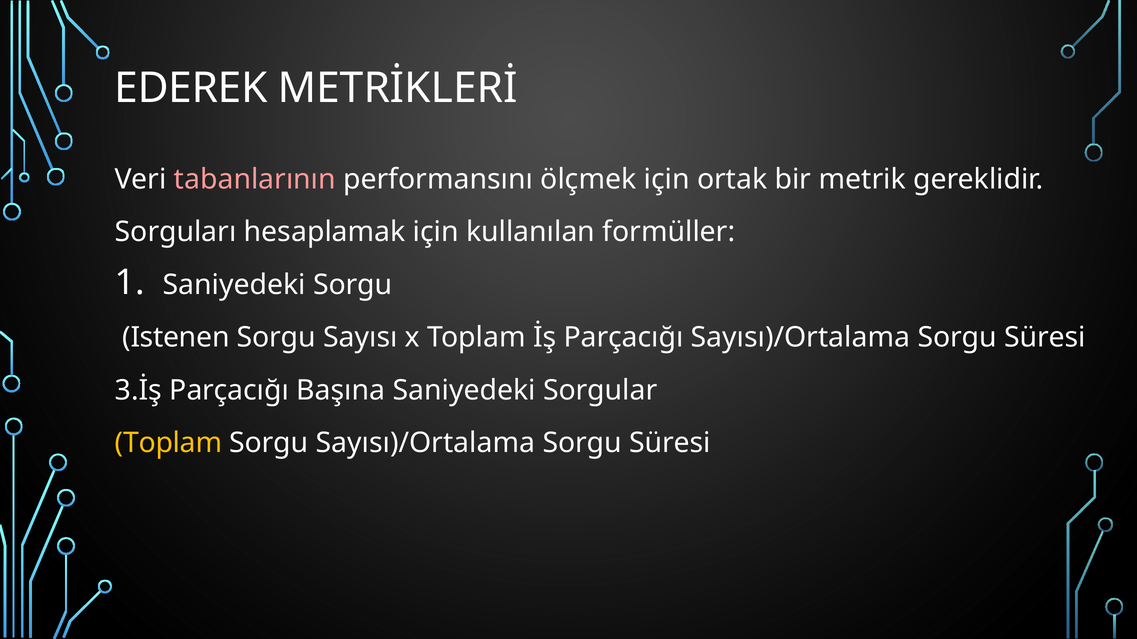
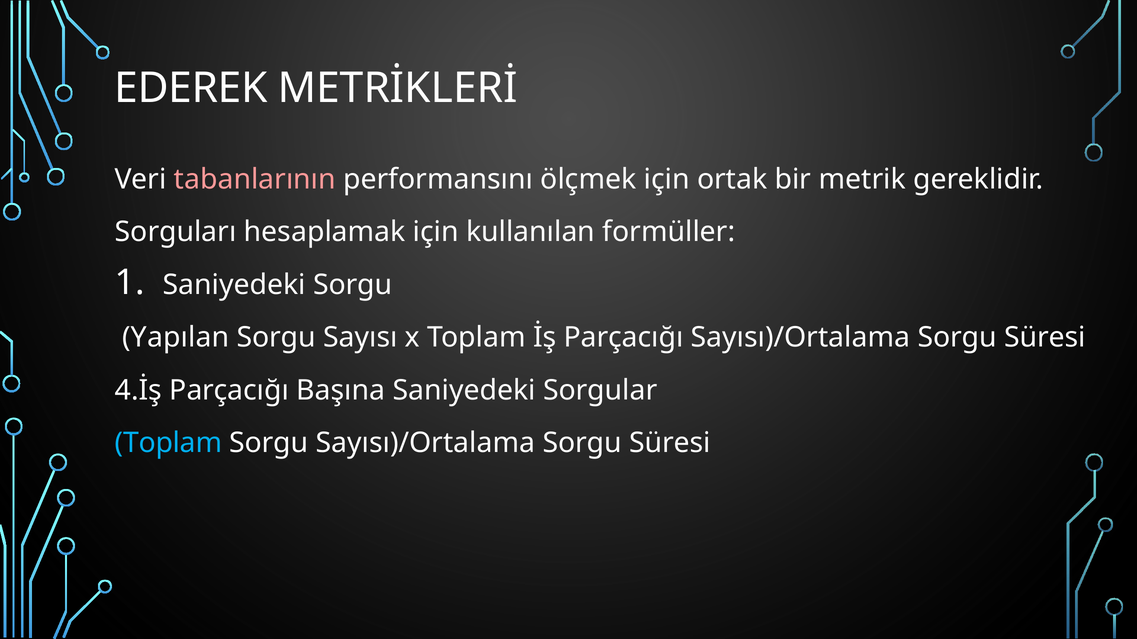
Istenen: Istenen -> Yapılan (176, 338)
3.İş: 3.İş -> 4.İş (138, 391)
Toplam colour: yellow -> light blue (169, 443)
